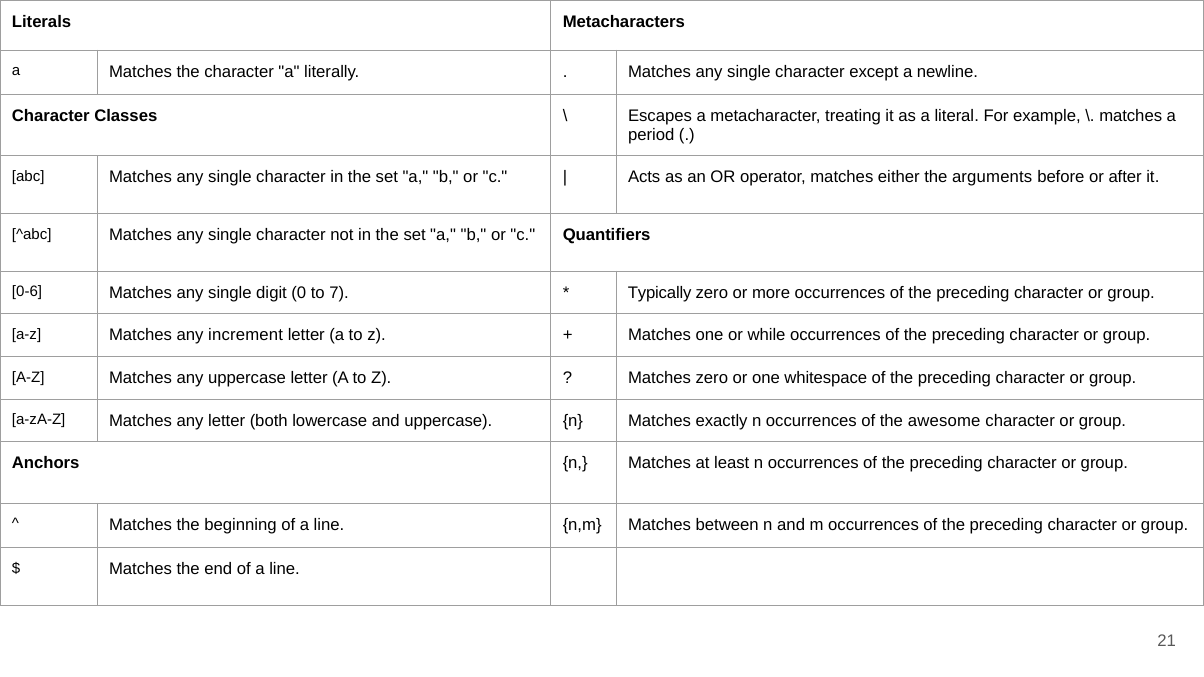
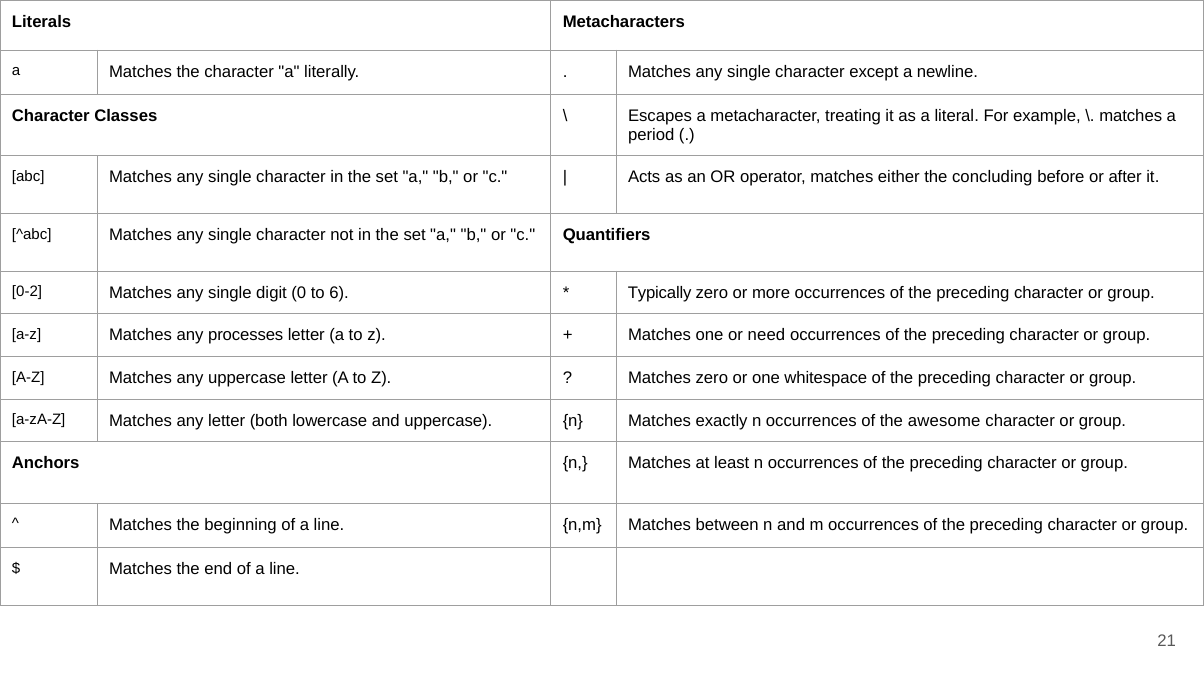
arguments: arguments -> concluding (992, 177)
0-6: 0-6 -> 0-2 (27, 292)
7: 7 -> 6 (339, 293)
increment: increment -> processes (246, 336)
while: while -> need (766, 336)
